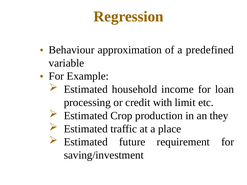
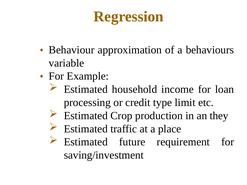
predefined: predefined -> behaviours (210, 50)
with: with -> type (163, 103)
